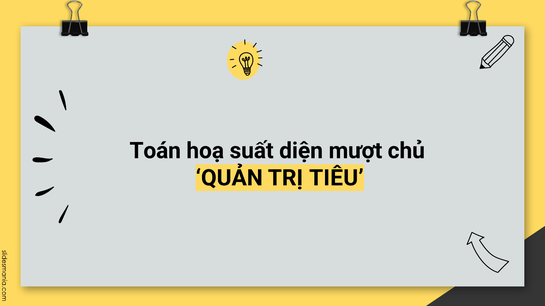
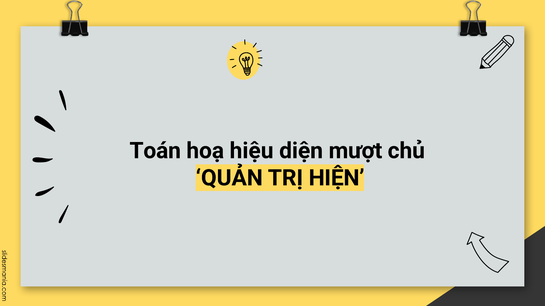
suất: suất -> hiệu (252, 151)
TIÊU: TIÊU -> HIỆN (337, 178)
